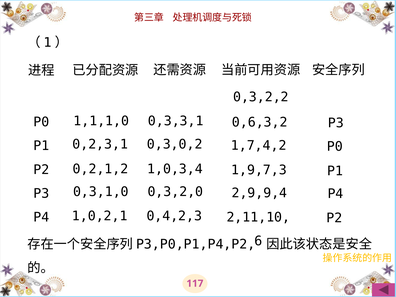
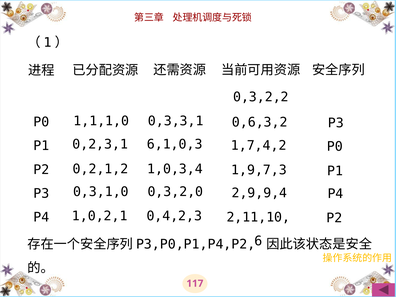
0,3,0,2: 0,3,0,2 -> 6,1,0,3 (175, 144)
